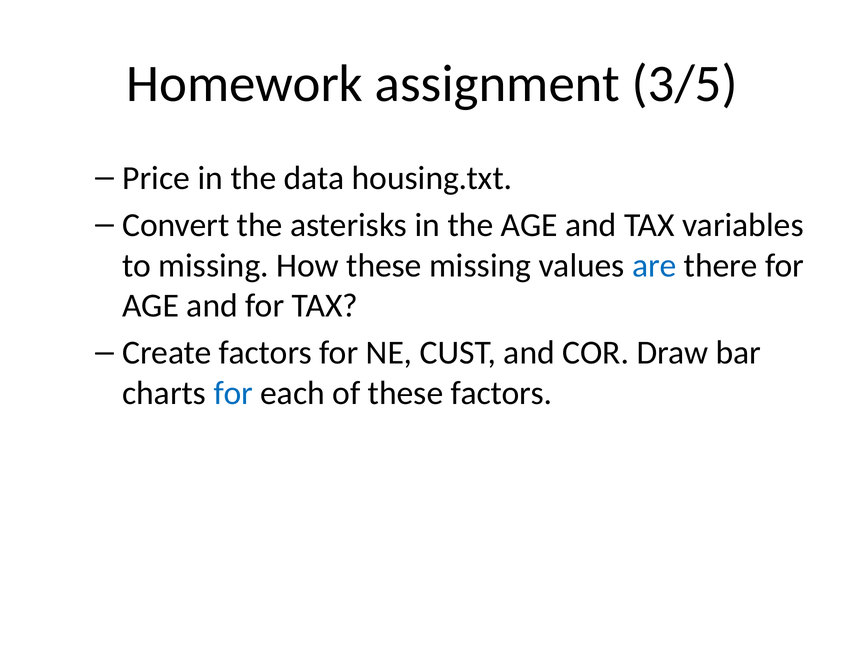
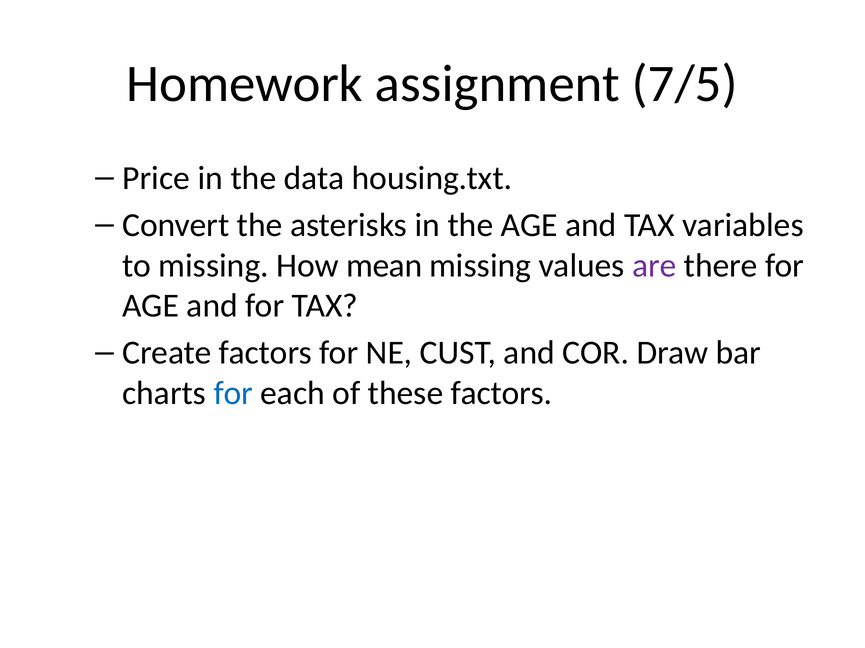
3/5: 3/5 -> 7/5 (685, 84)
How these: these -> mean (384, 266)
are colour: blue -> purple (654, 266)
